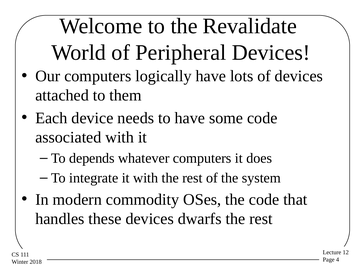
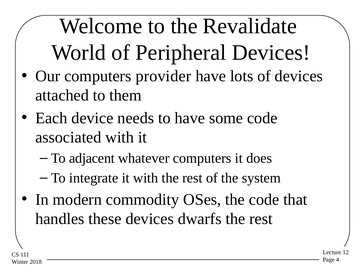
logically: logically -> provider (163, 76)
depends: depends -> adjacent (92, 158)
